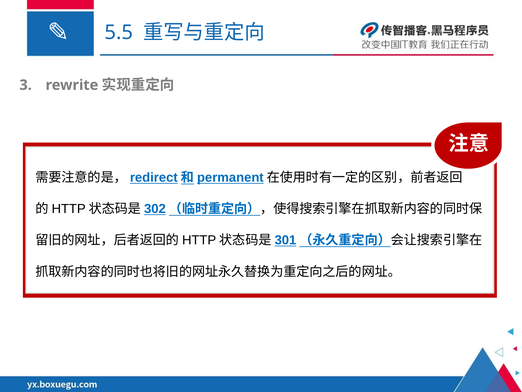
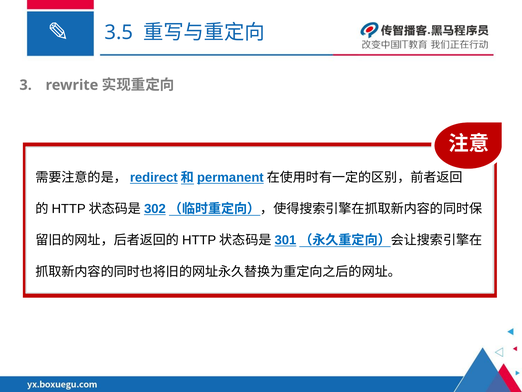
5.5: 5.5 -> 3.5 (119, 32)
